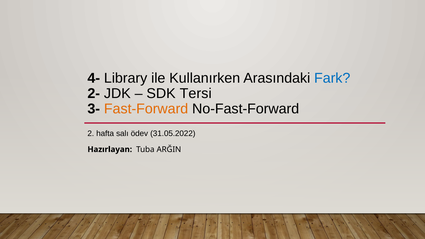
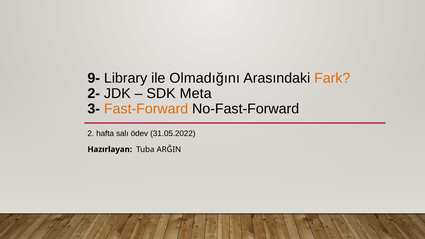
4-: 4- -> 9- (94, 78)
Kullanırken: Kullanırken -> Olmadığını (205, 78)
Fark colour: blue -> orange (332, 78)
Tersi: Tersi -> Meta (196, 94)
